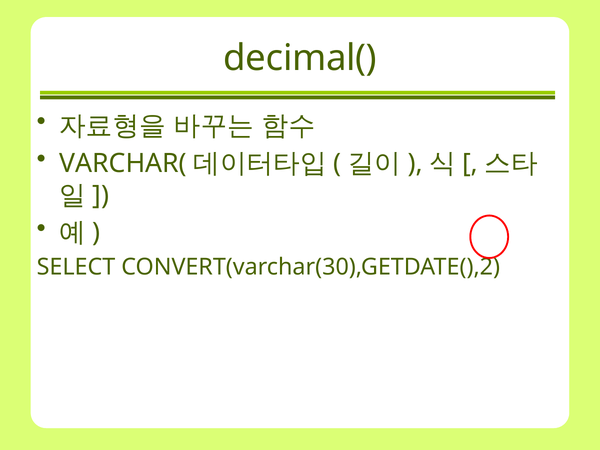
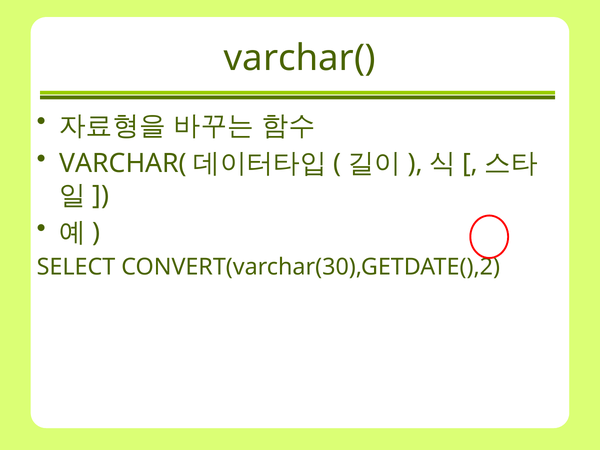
decimal(: decimal( -> varchar( (300, 58)
